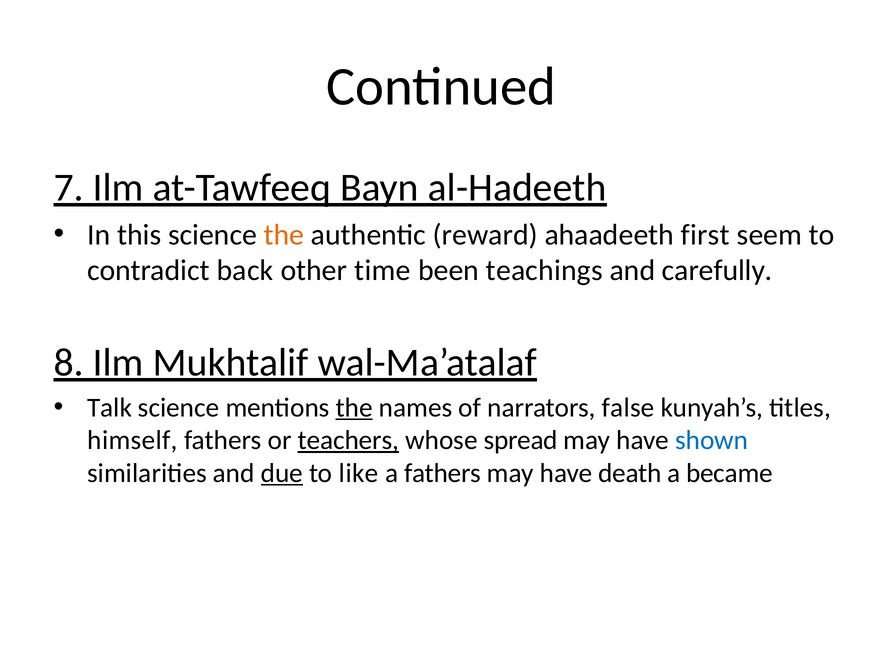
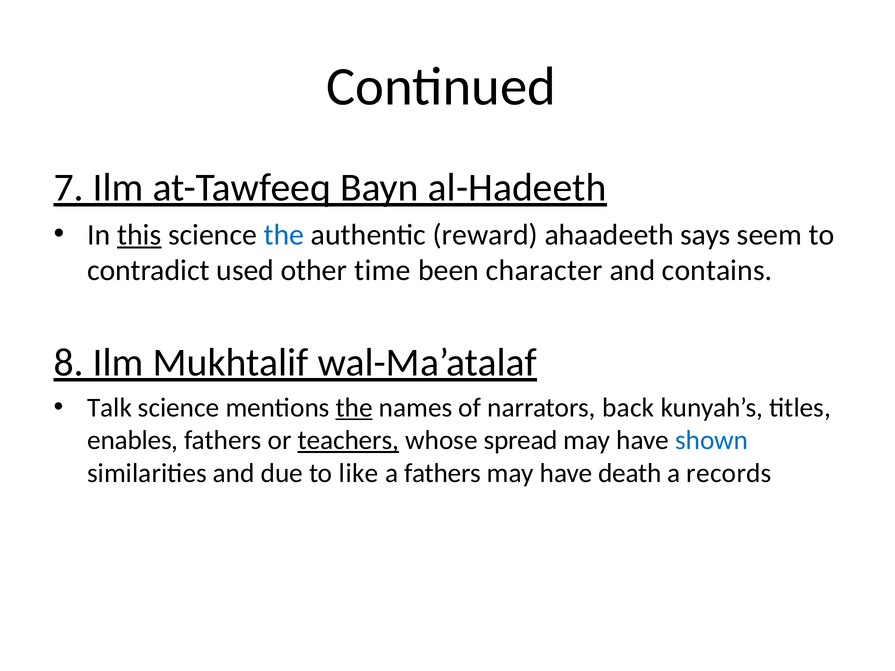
this underline: none -> present (139, 235)
the colour: orange -> blue (284, 235)
first: first -> says (705, 235)
back: back -> used (245, 271)
teachings: teachings -> character (544, 271)
carefully: carefully -> contains (717, 271)
false: false -> back (628, 408)
himself: himself -> enables (133, 440)
due underline: present -> none (282, 473)
became: became -> records (729, 473)
